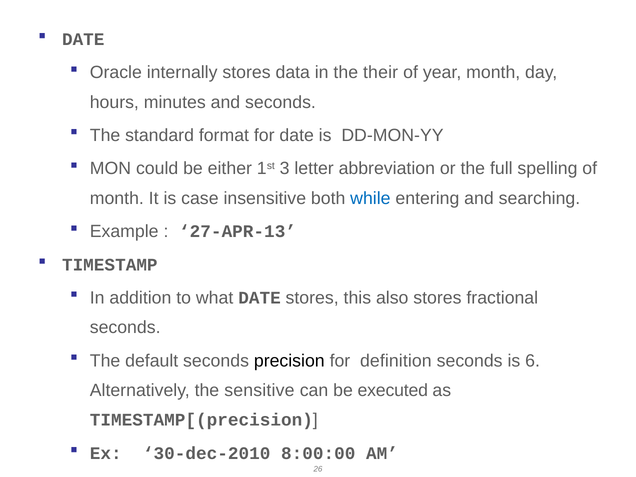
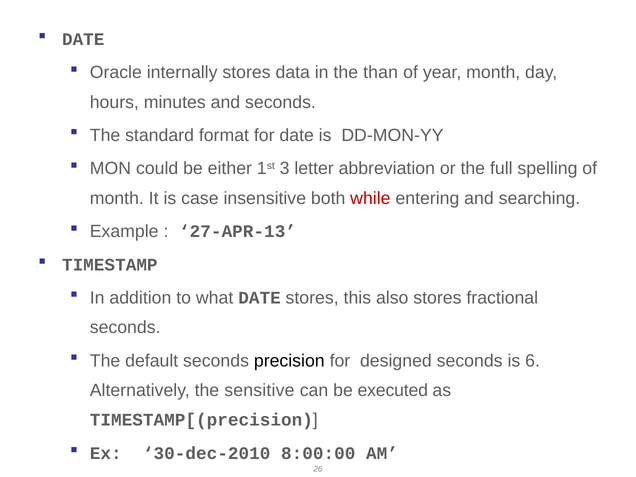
their: their -> than (381, 73)
while colour: blue -> red (370, 198)
definition: definition -> designed (396, 361)
